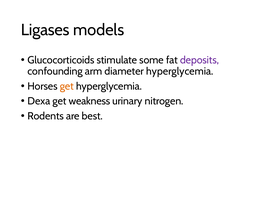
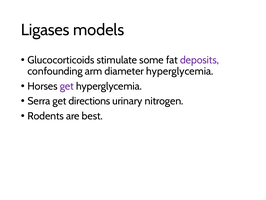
get colour: orange -> purple (67, 86)
Dexa: Dexa -> Serra (39, 101)
weakness: weakness -> directions (89, 101)
